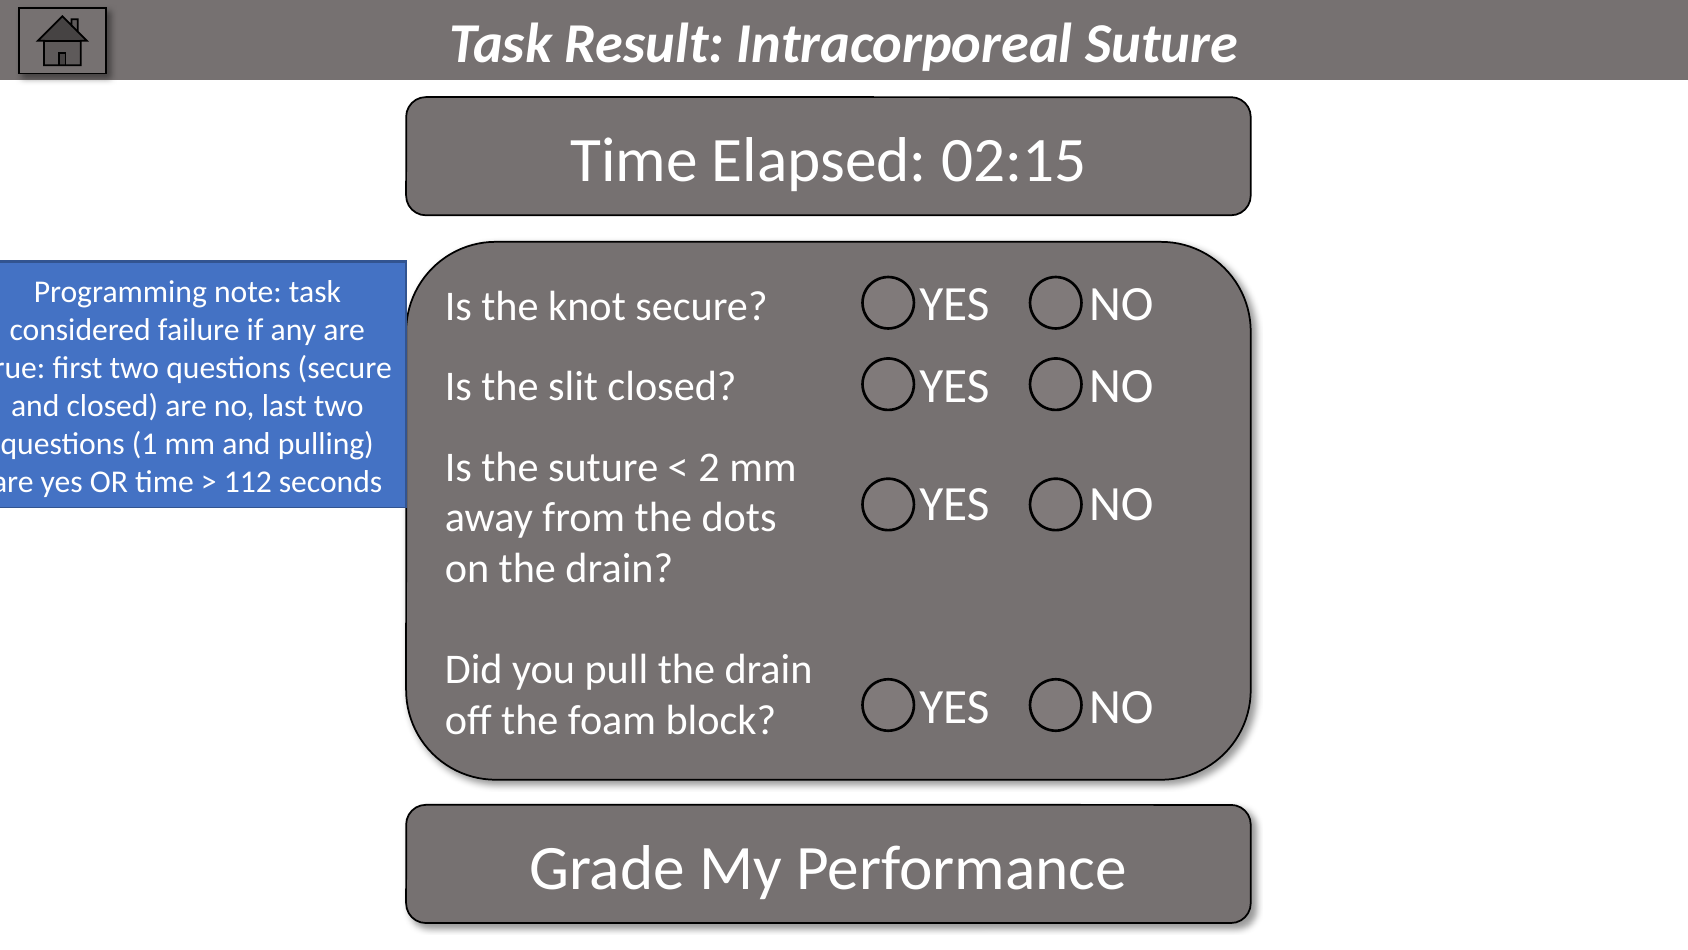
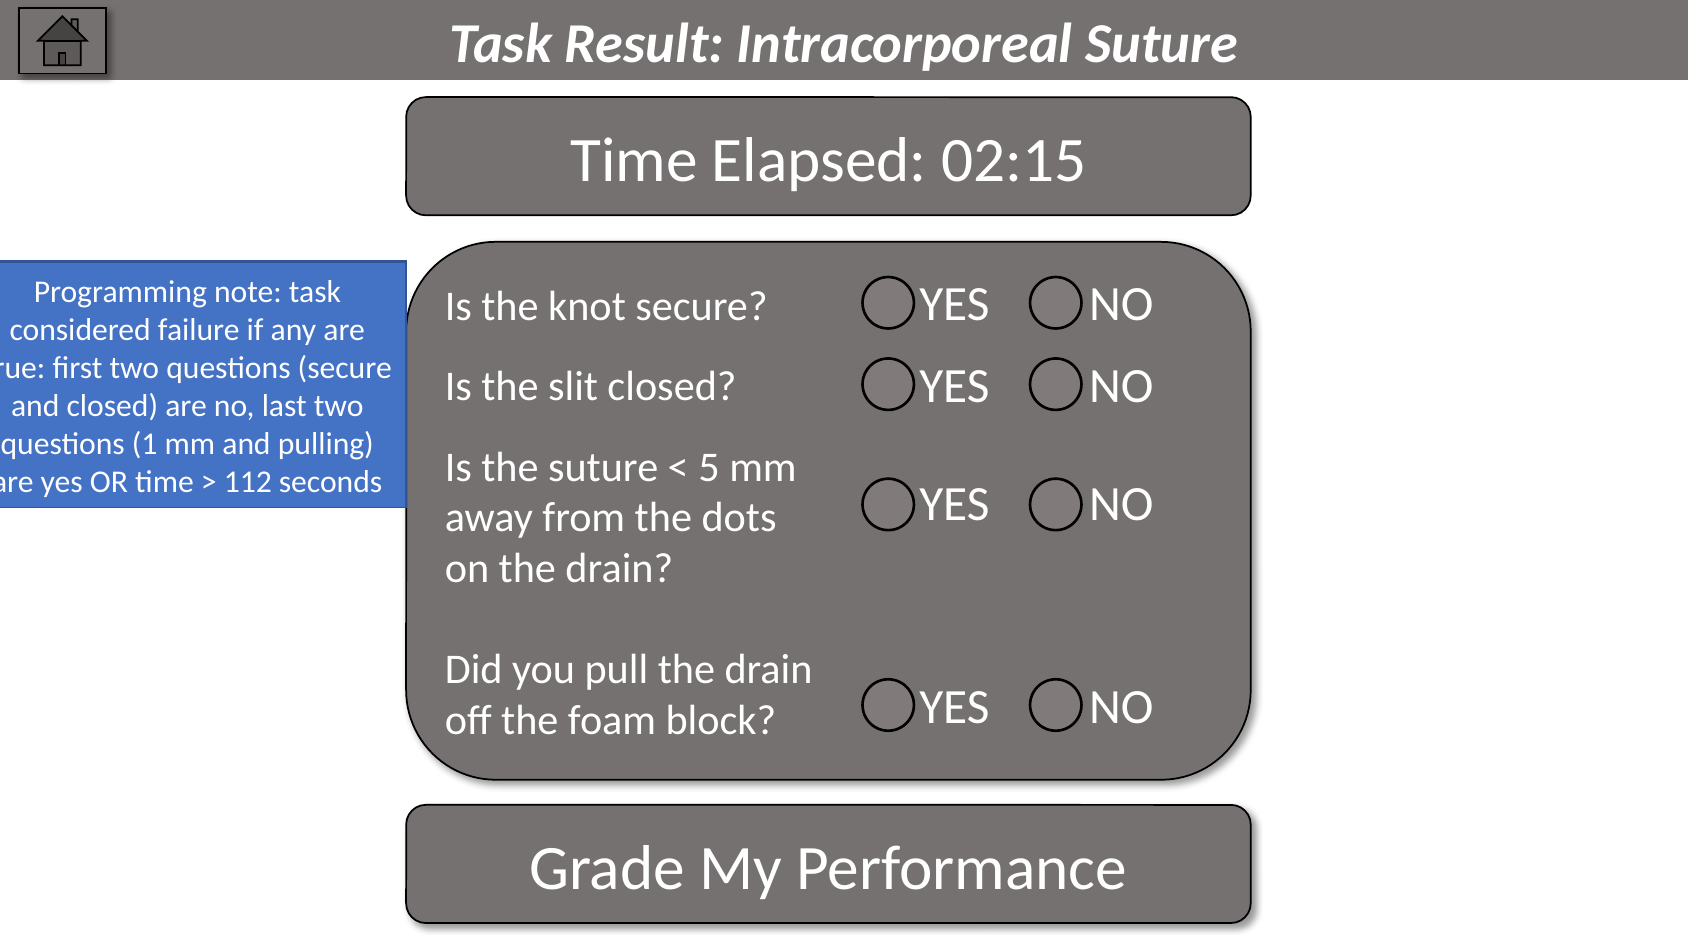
2: 2 -> 5 (709, 467)
